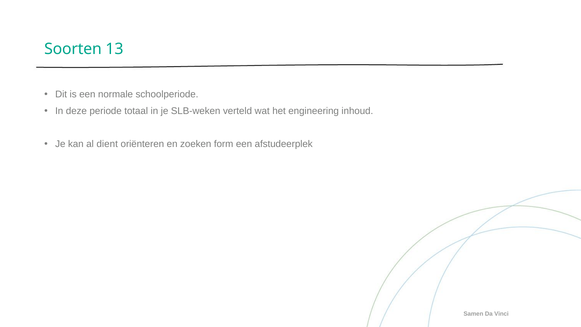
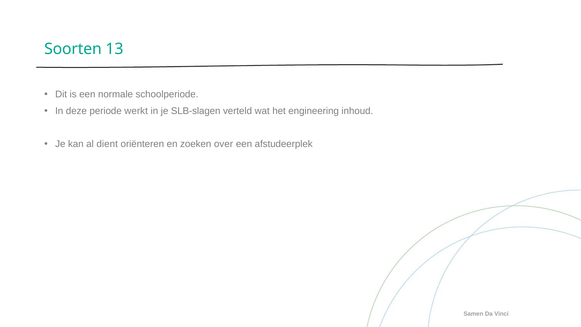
totaal: totaal -> werkt (136, 111)
SLB-weken: SLB-weken -> SLB-slagen (196, 111)
form: form -> over (224, 144)
